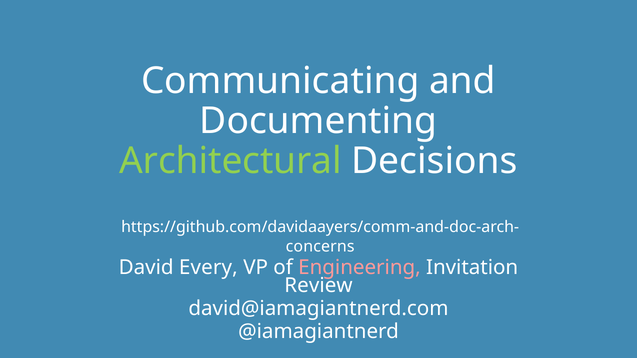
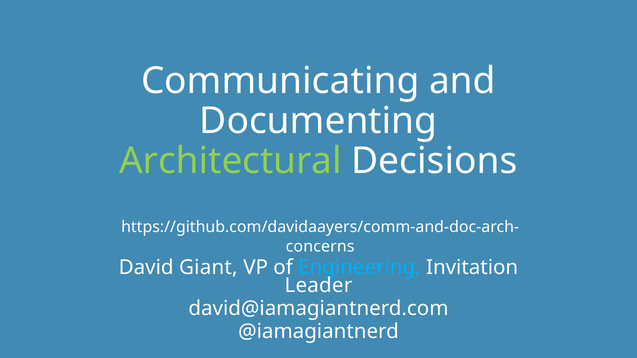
Every: Every -> Giant (208, 268)
Engineering colour: pink -> light blue (359, 268)
Review: Review -> Leader (318, 286)
